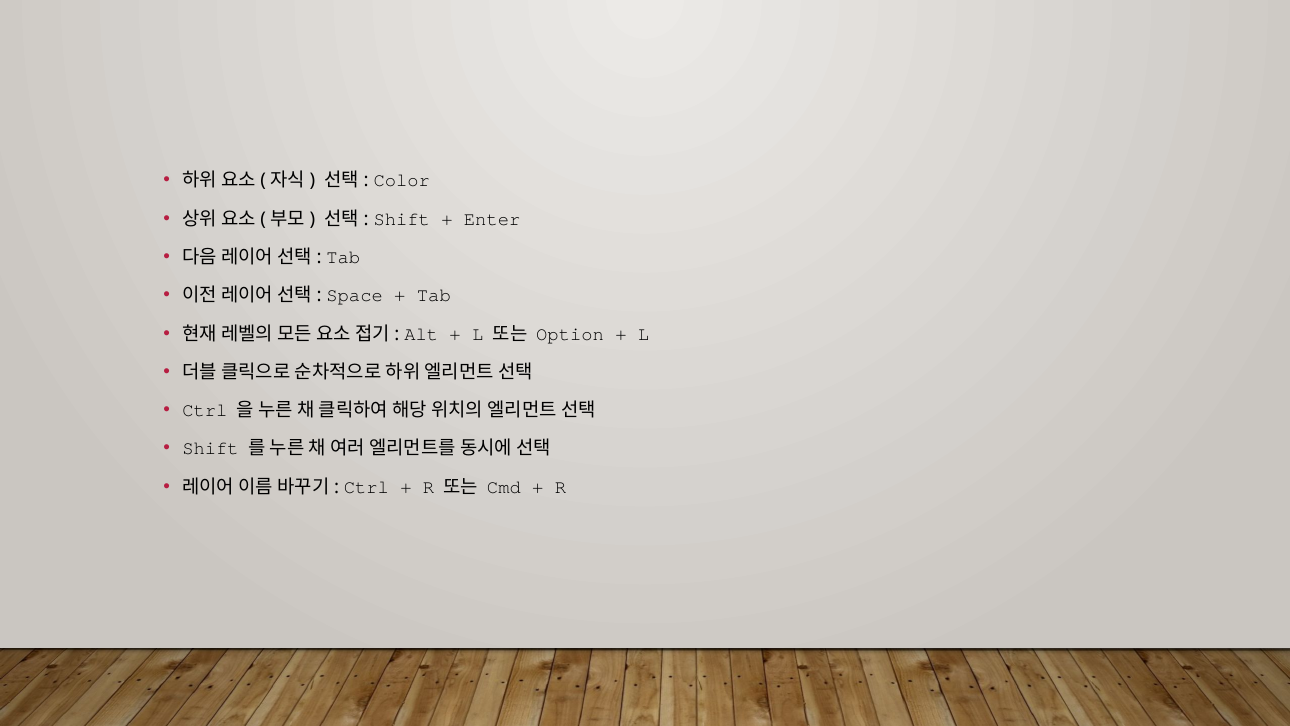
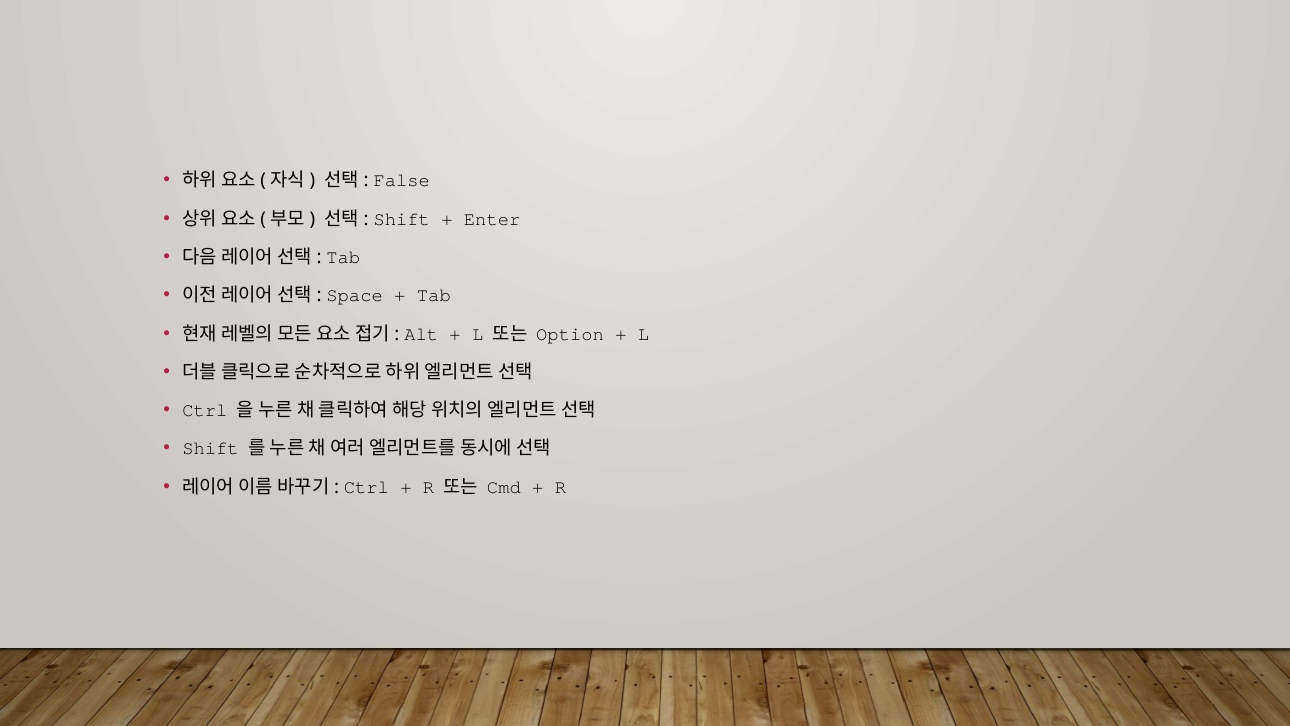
Color: Color -> False (402, 181)
